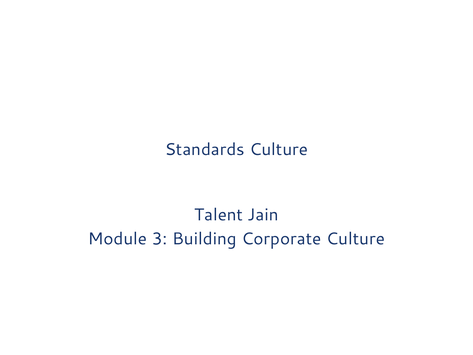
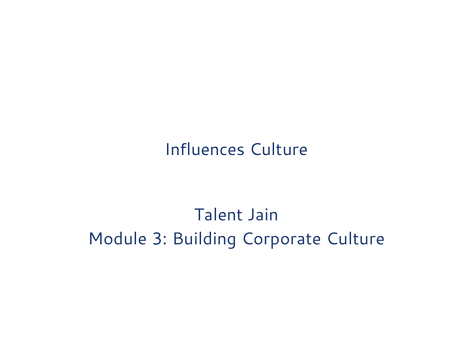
Standards: Standards -> Influences (205, 149)
